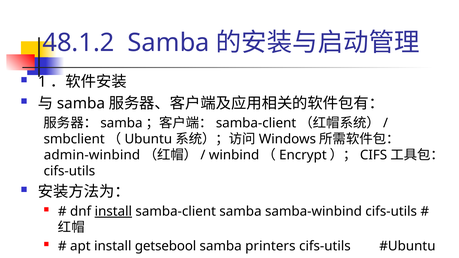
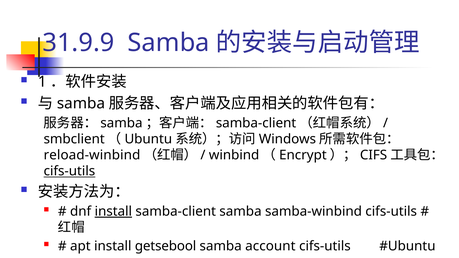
48.1.2: 48.1.2 -> 31.9.9 (78, 43)
admin-winbind: admin-winbind -> reload-winbind (92, 155)
cifs-utils underline: none -> present (69, 171)
printers: printers -> account (270, 246)
